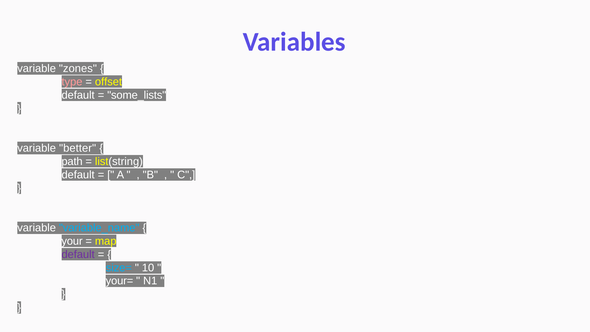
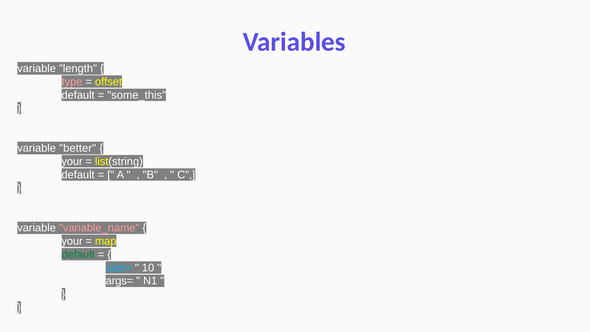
zones: zones -> length (78, 68)
some_lists: some_lists -> some_this (137, 95)
path: path -> your (72, 161)
variable_name colour: light blue -> pink (99, 228)
default colour: purple -> green (78, 254)
your=: your= -> args= (119, 281)
